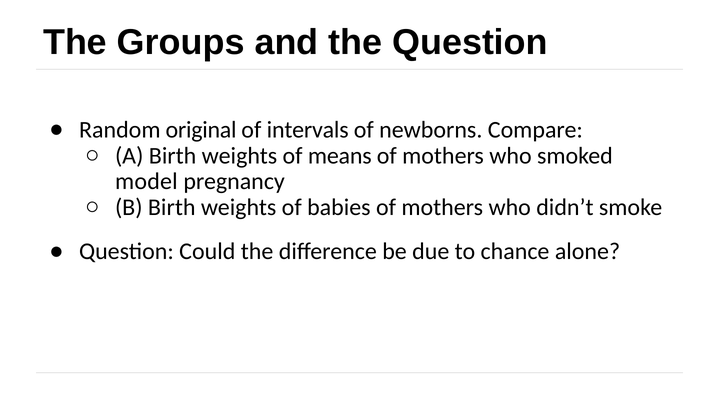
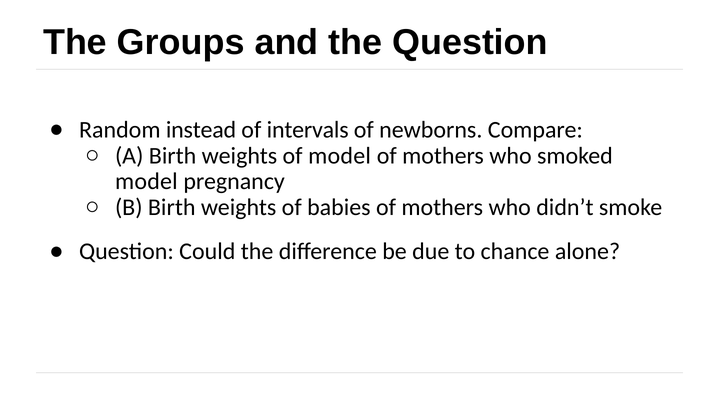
original: original -> instead (201, 130)
of means: means -> model (340, 156)
